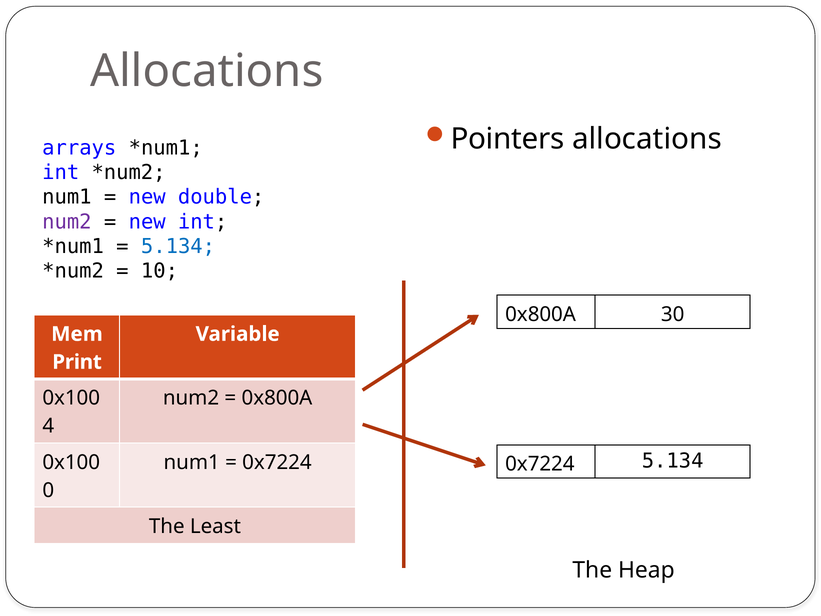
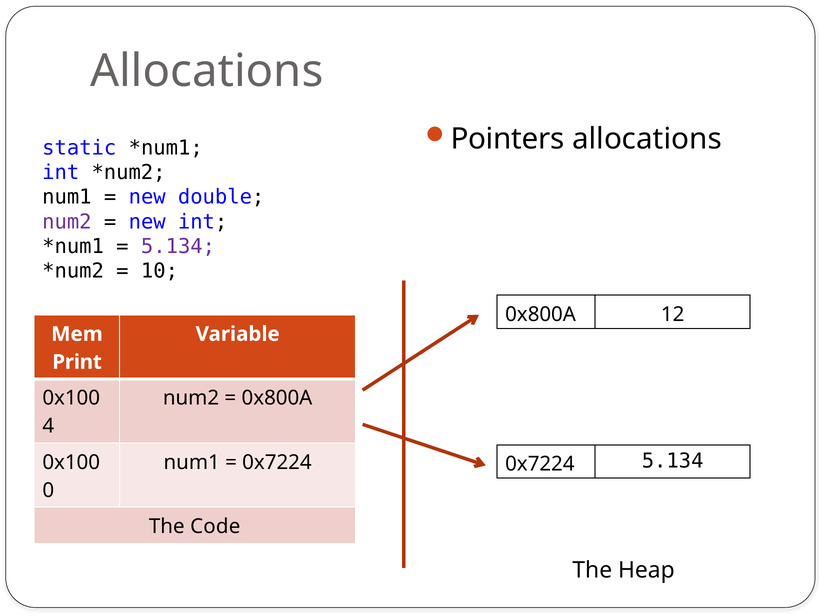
arrays: arrays -> static (79, 148)
5.134 colour: blue -> purple (178, 246)
30: 30 -> 12 (673, 314)
Least: Least -> Code (215, 526)
